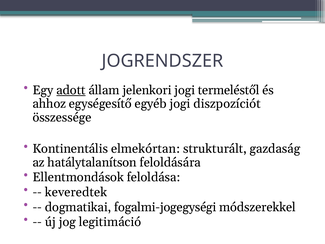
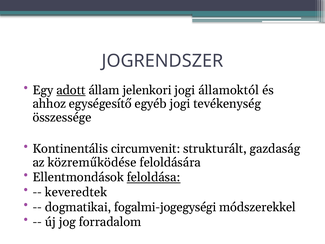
termeléstől: termeléstől -> államoktól (229, 90)
diszpozíciót: diszpozíciót -> tevékenység (227, 104)
elmekórtan: elmekórtan -> circumvenit (146, 149)
hatálytalanítson: hatálytalanítson -> közreműködése (92, 162)
feloldása underline: none -> present (154, 177)
legitimáció: legitimáció -> forradalom (110, 222)
